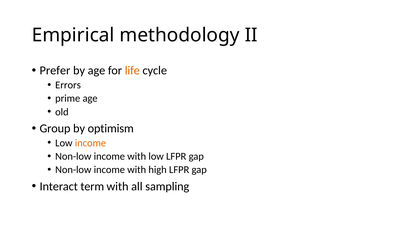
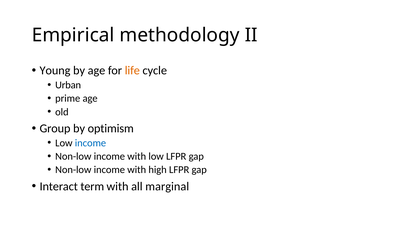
Prefer: Prefer -> Young (55, 71)
Errors: Errors -> Urban (68, 85)
income colour: orange -> blue (90, 143)
sampling: sampling -> marginal (167, 186)
